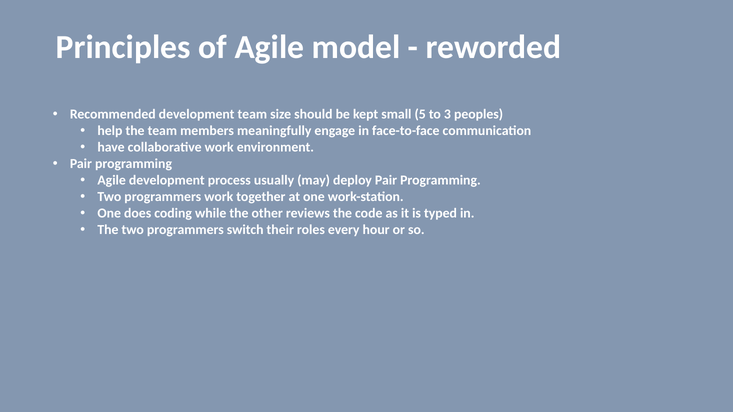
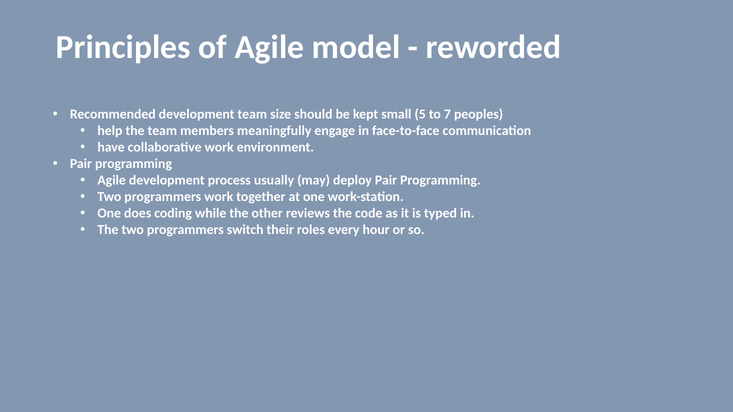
3: 3 -> 7 (447, 115)
